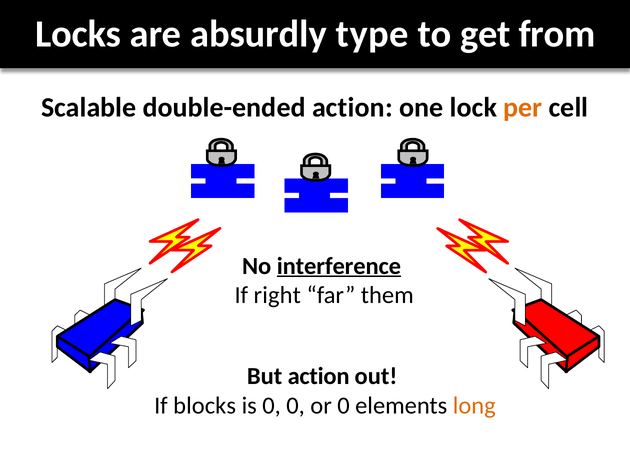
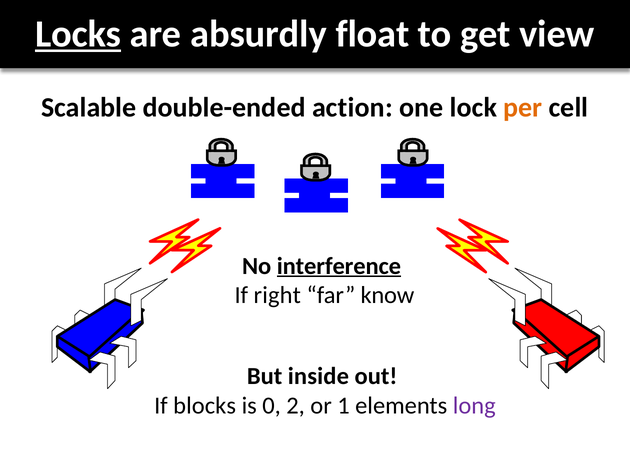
Locks underline: none -> present (78, 34)
type: type -> float (373, 34)
from: from -> view (557, 34)
them: them -> know (387, 296)
But action: action -> inside (318, 376)
0 0: 0 -> 2 (296, 406)
or 0: 0 -> 1 (344, 406)
long colour: orange -> purple (474, 406)
